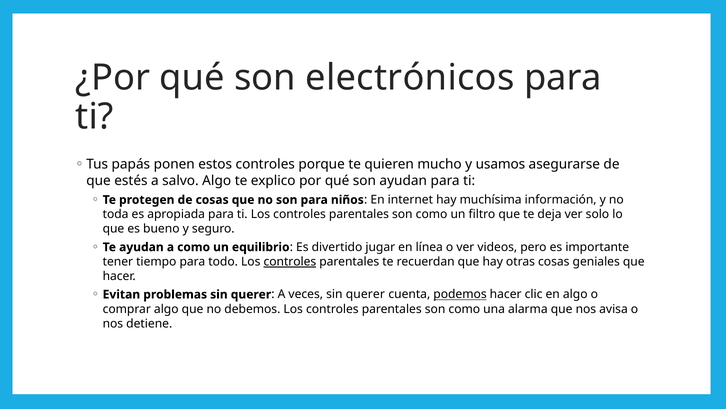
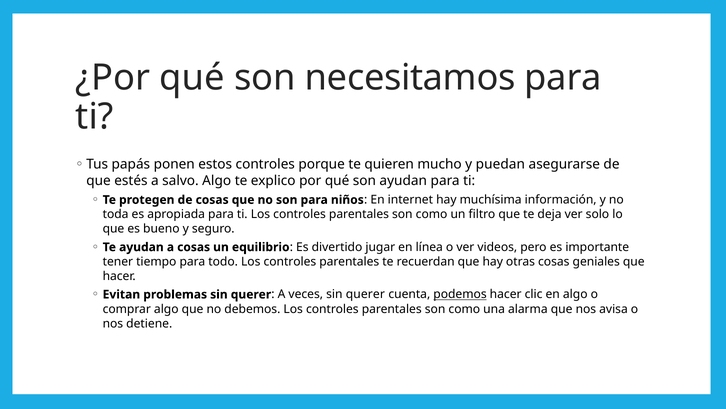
electrónicos: electrónicos -> necesitamos (410, 77)
usamos: usamos -> puedan (500, 164)
a como: como -> cosas (194, 247)
controles underline: present -> none (290, 261)
